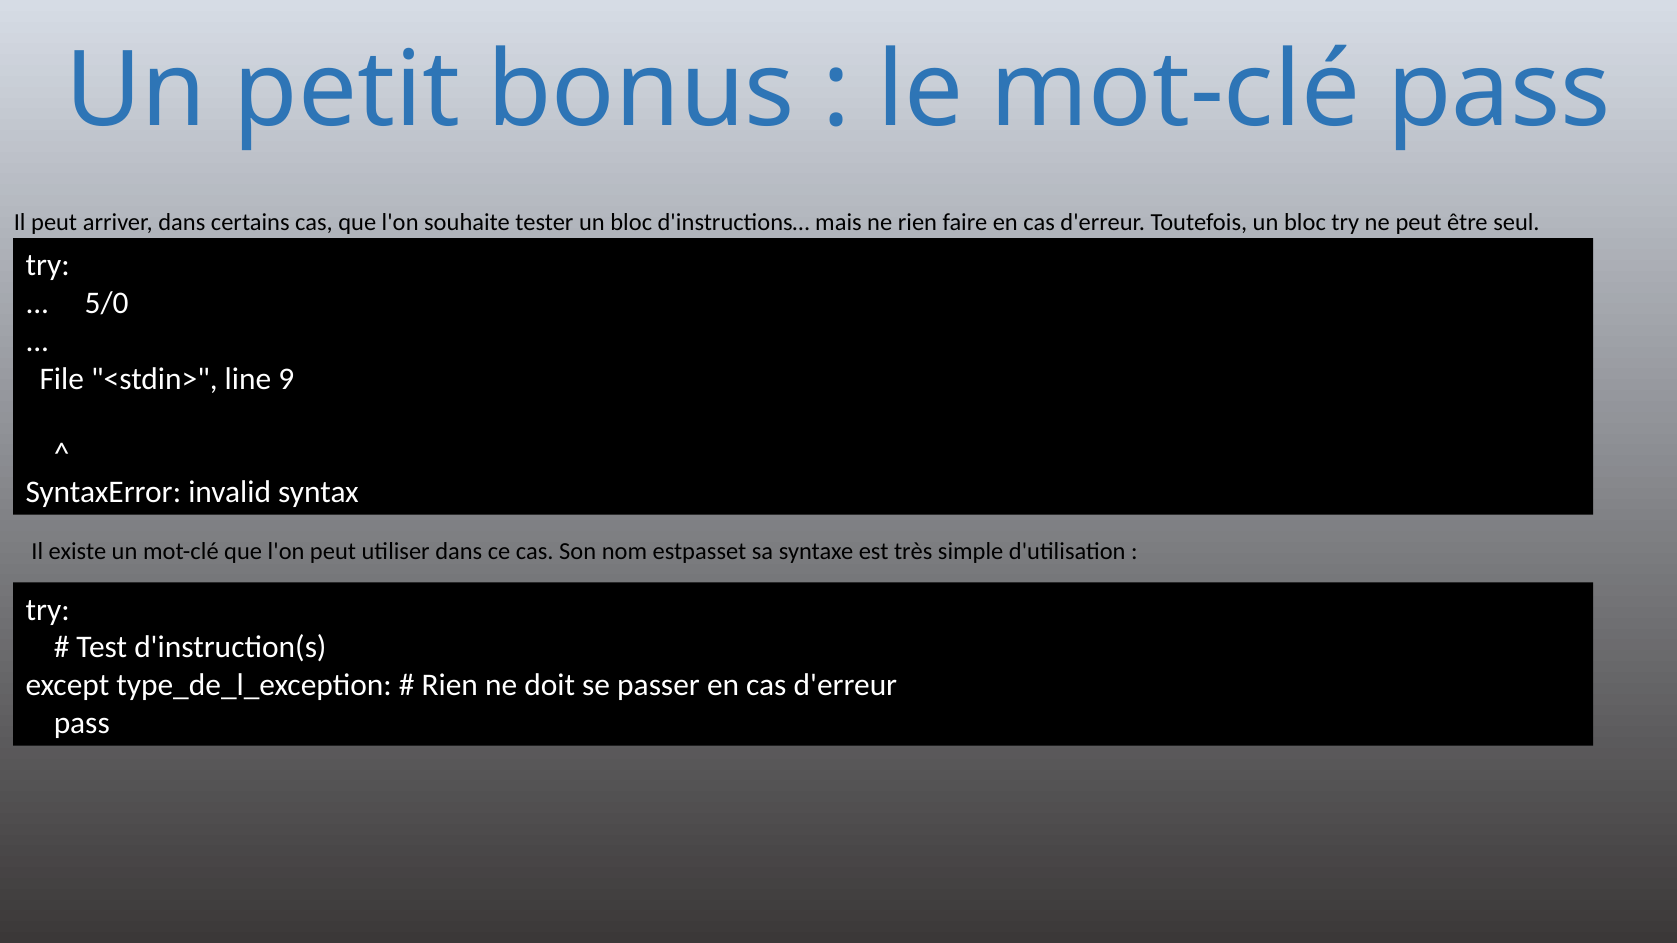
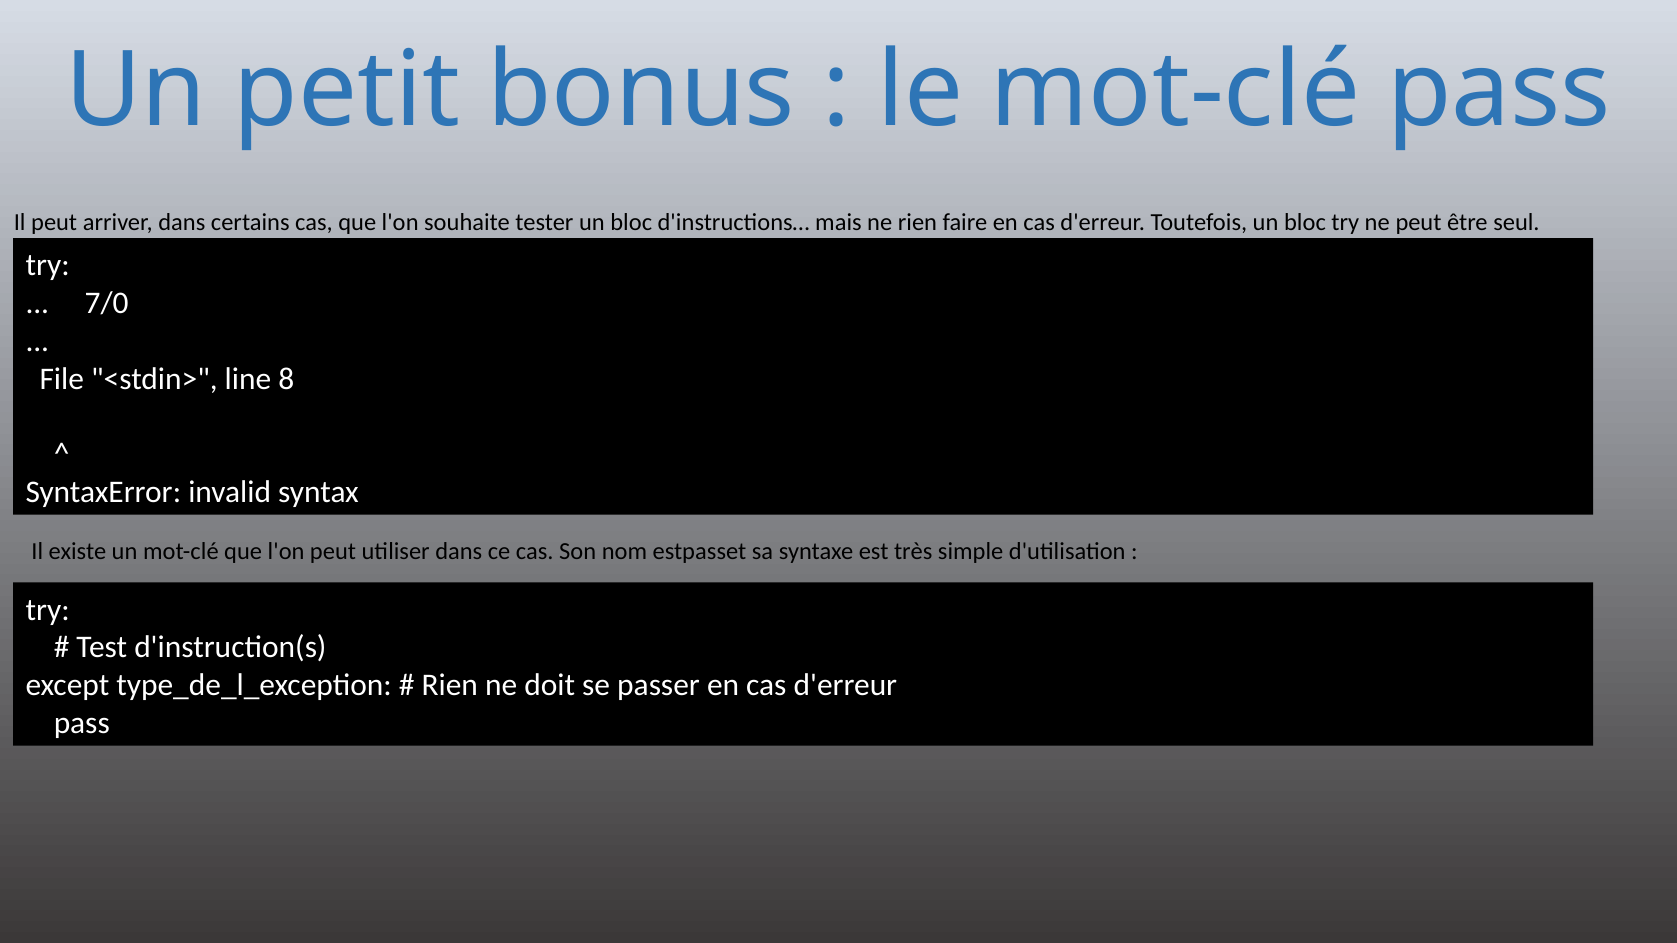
5/0: 5/0 -> 7/0 (107, 303)
9: 9 -> 8 (286, 379)
